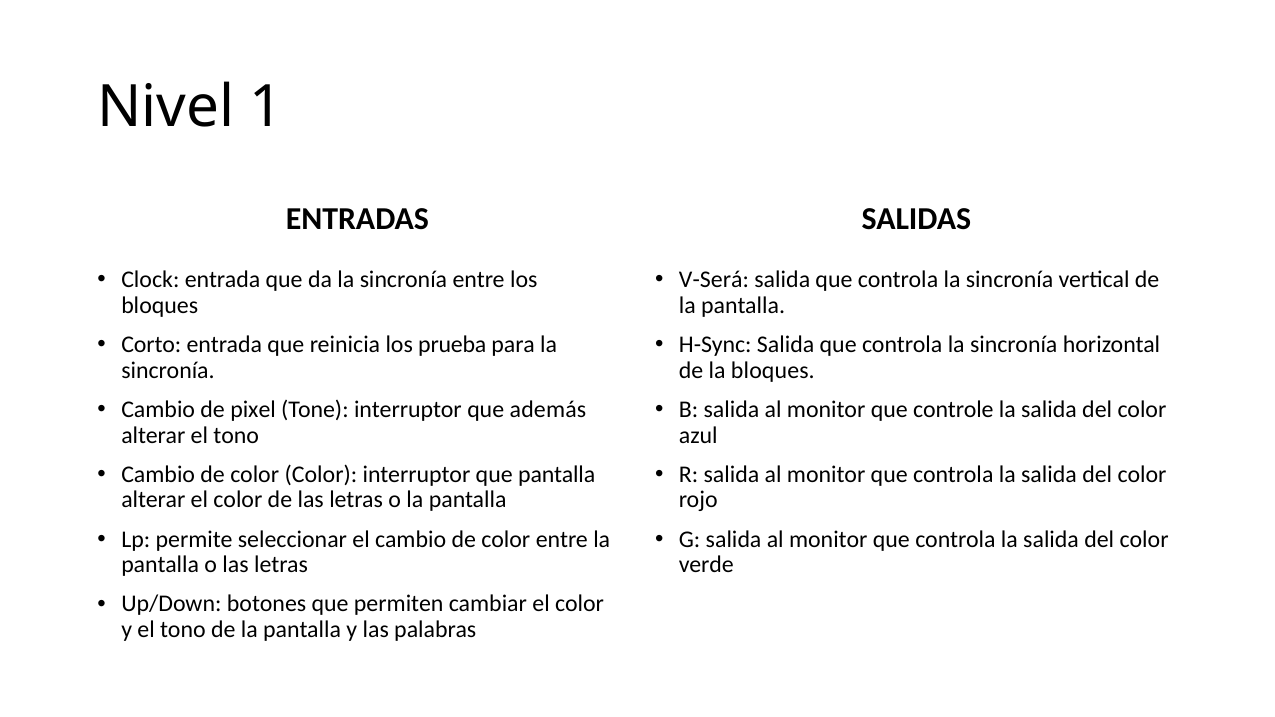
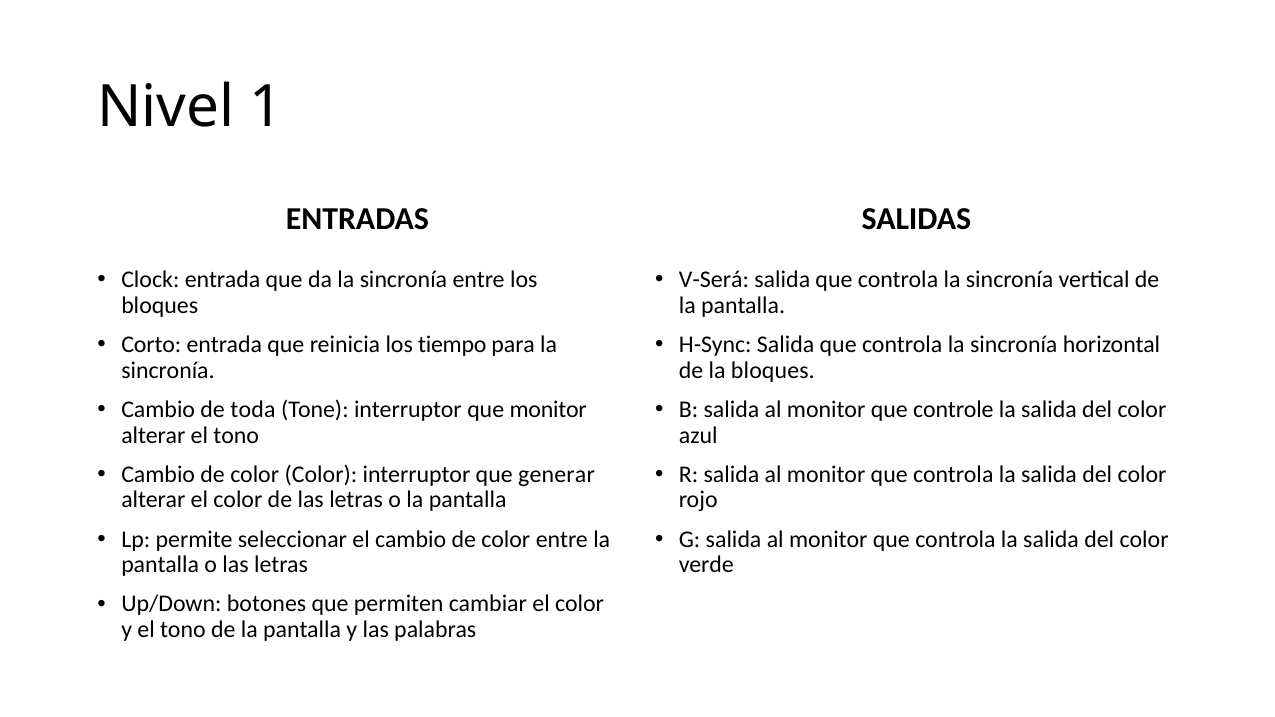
prueba: prueba -> tiempo (452, 344)
pixel: pixel -> toda (253, 409)
que además: además -> monitor (548, 409)
que pantalla: pantalla -> generar (557, 474)
